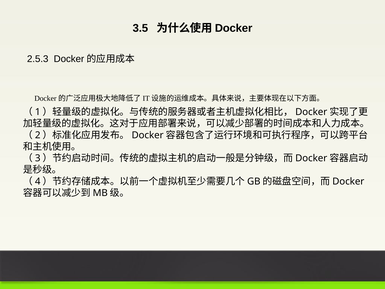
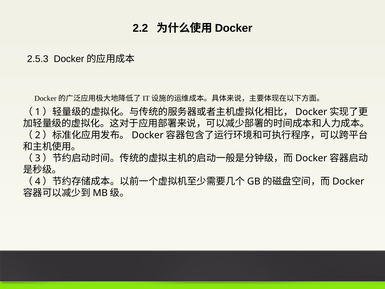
3.5: 3.5 -> 2.2 (140, 28)
